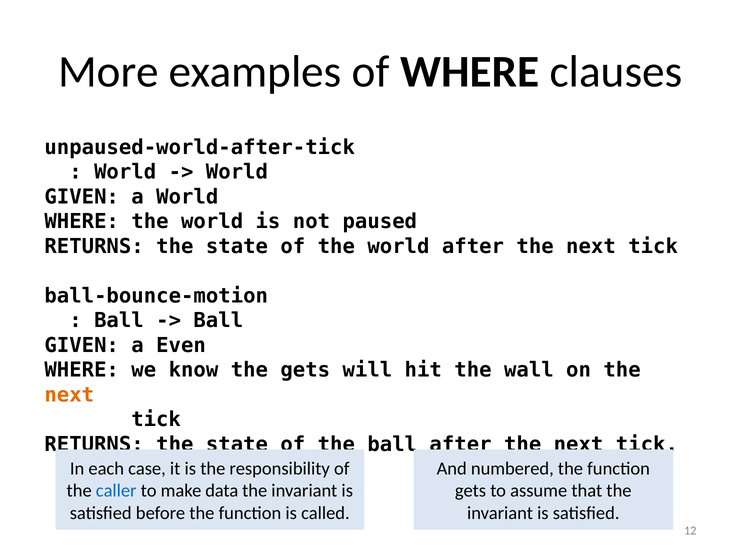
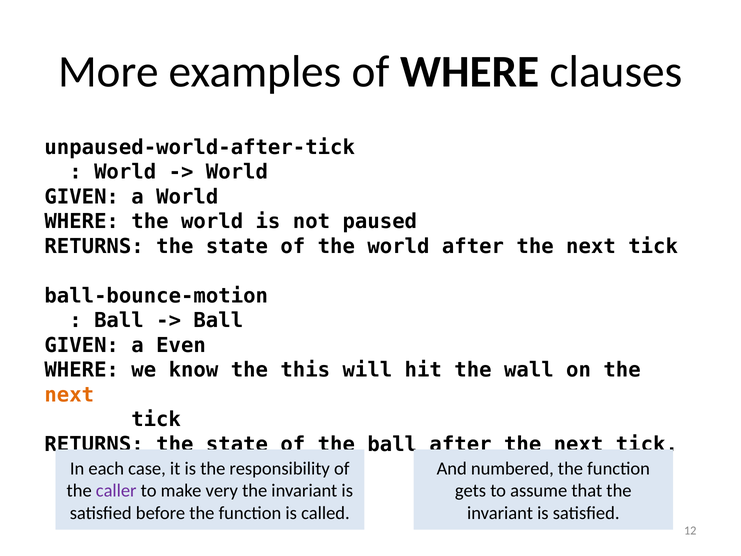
the gets: gets -> this (305, 370)
caller colour: blue -> purple (116, 491)
data: data -> very (222, 491)
